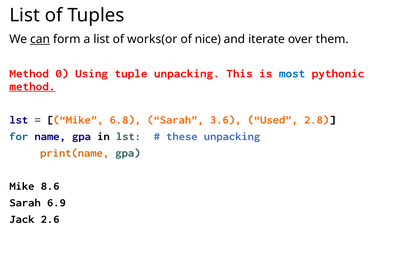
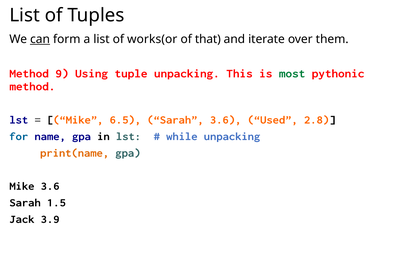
nice: nice -> that (208, 39)
0: 0 -> 9 (62, 73)
most colour: blue -> green (292, 73)
method underline: present -> none (32, 86)
6.8: 6.8 -> 6.5 (125, 120)
these: these -> while (182, 136)
Mike 8.6: 8.6 -> 3.6 (50, 186)
6.9: 6.9 -> 1.5 (56, 203)
2.6: 2.6 -> 3.9 (50, 219)
